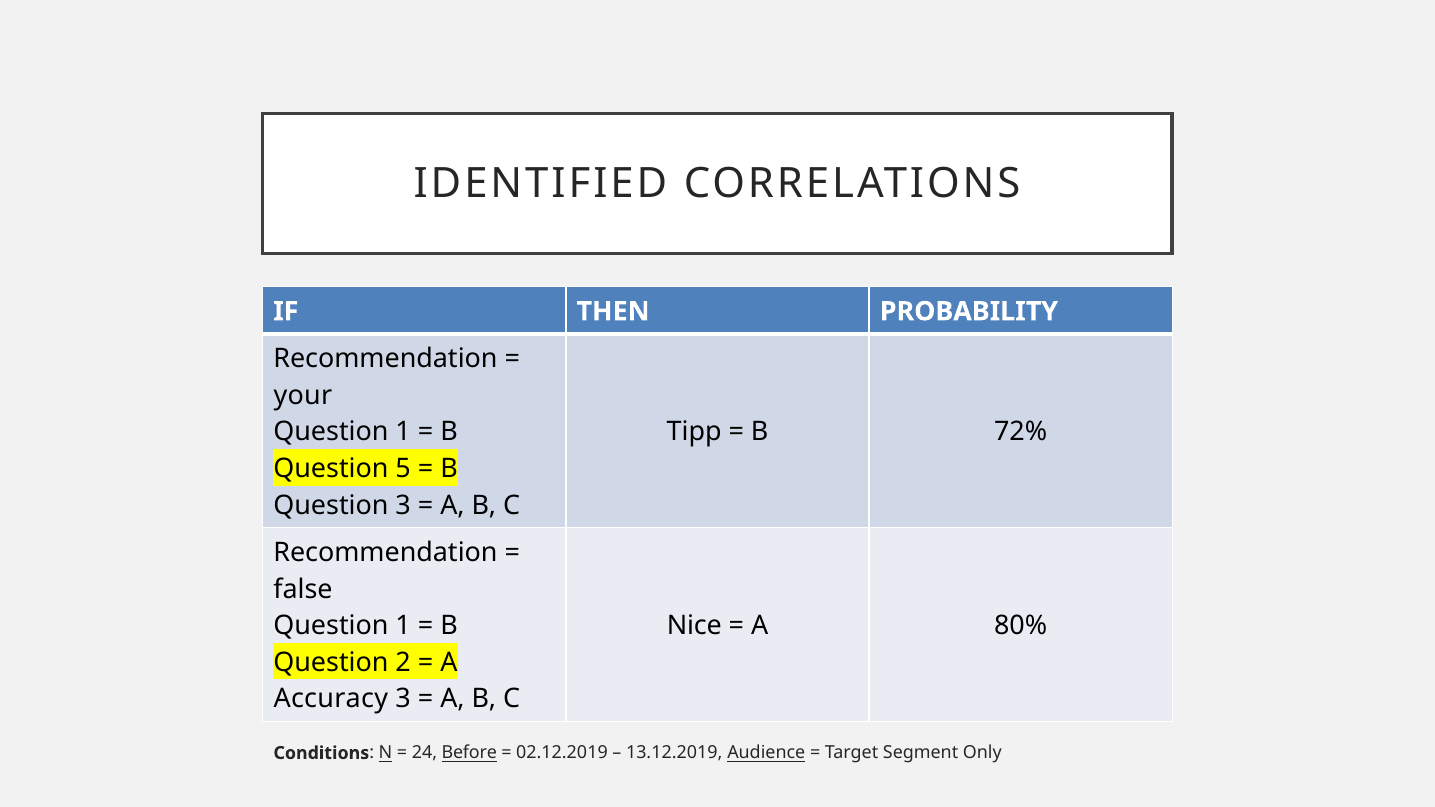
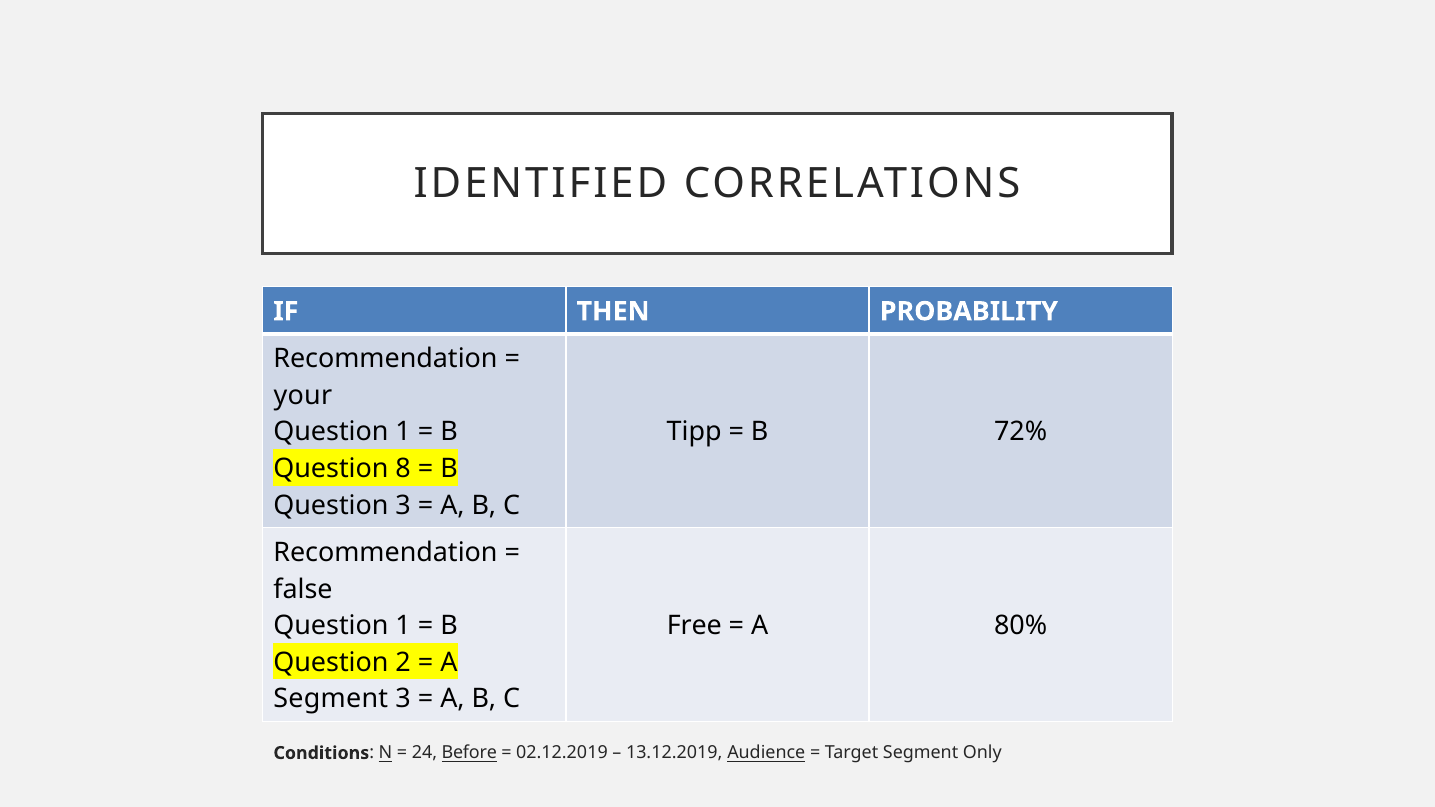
5: 5 -> 8 (403, 469)
Nice: Nice -> Free (694, 626)
Accuracy: Accuracy -> Segment (331, 699)
